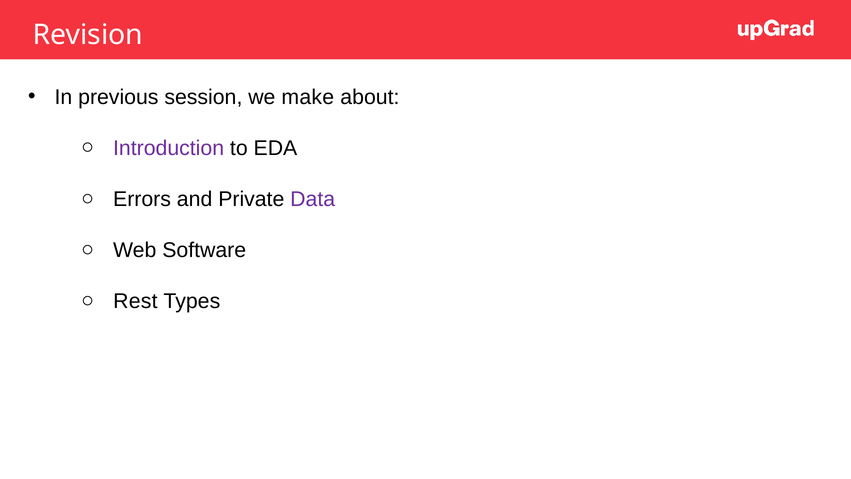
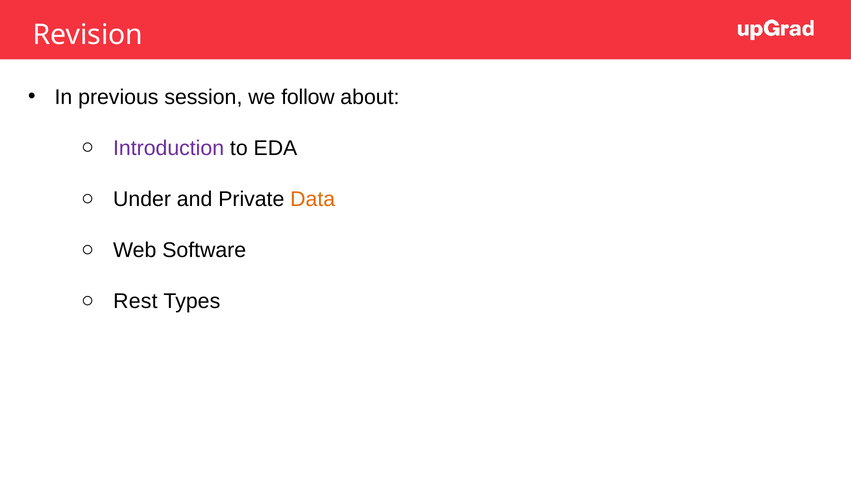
make: make -> follow (308, 97)
Errors: Errors -> Under (142, 199)
Data colour: purple -> orange (313, 199)
